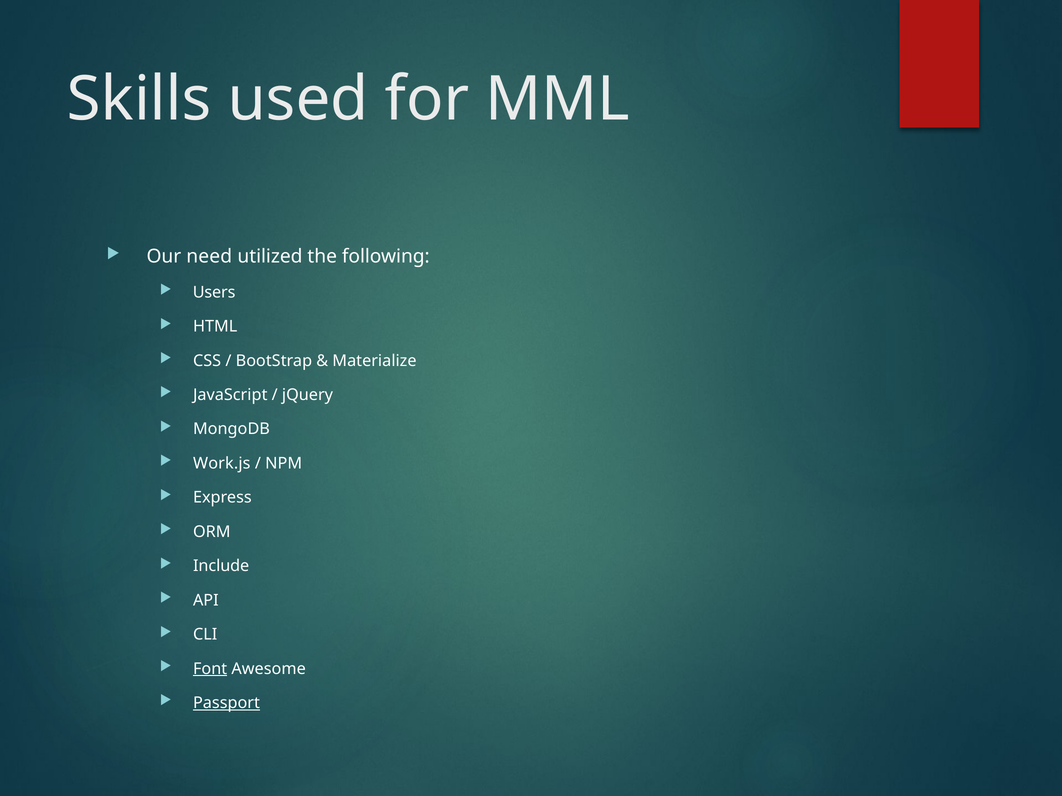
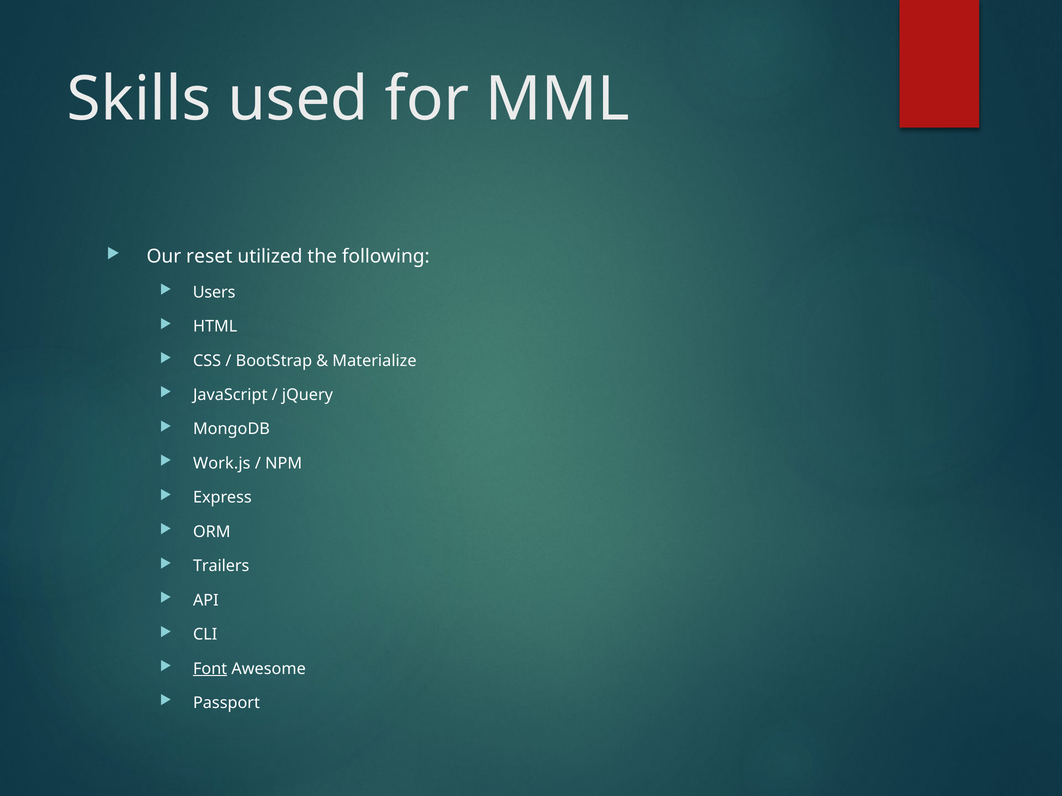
need: need -> reset (209, 257)
Include: Include -> Trailers (221, 566)
Passport underline: present -> none (226, 703)
